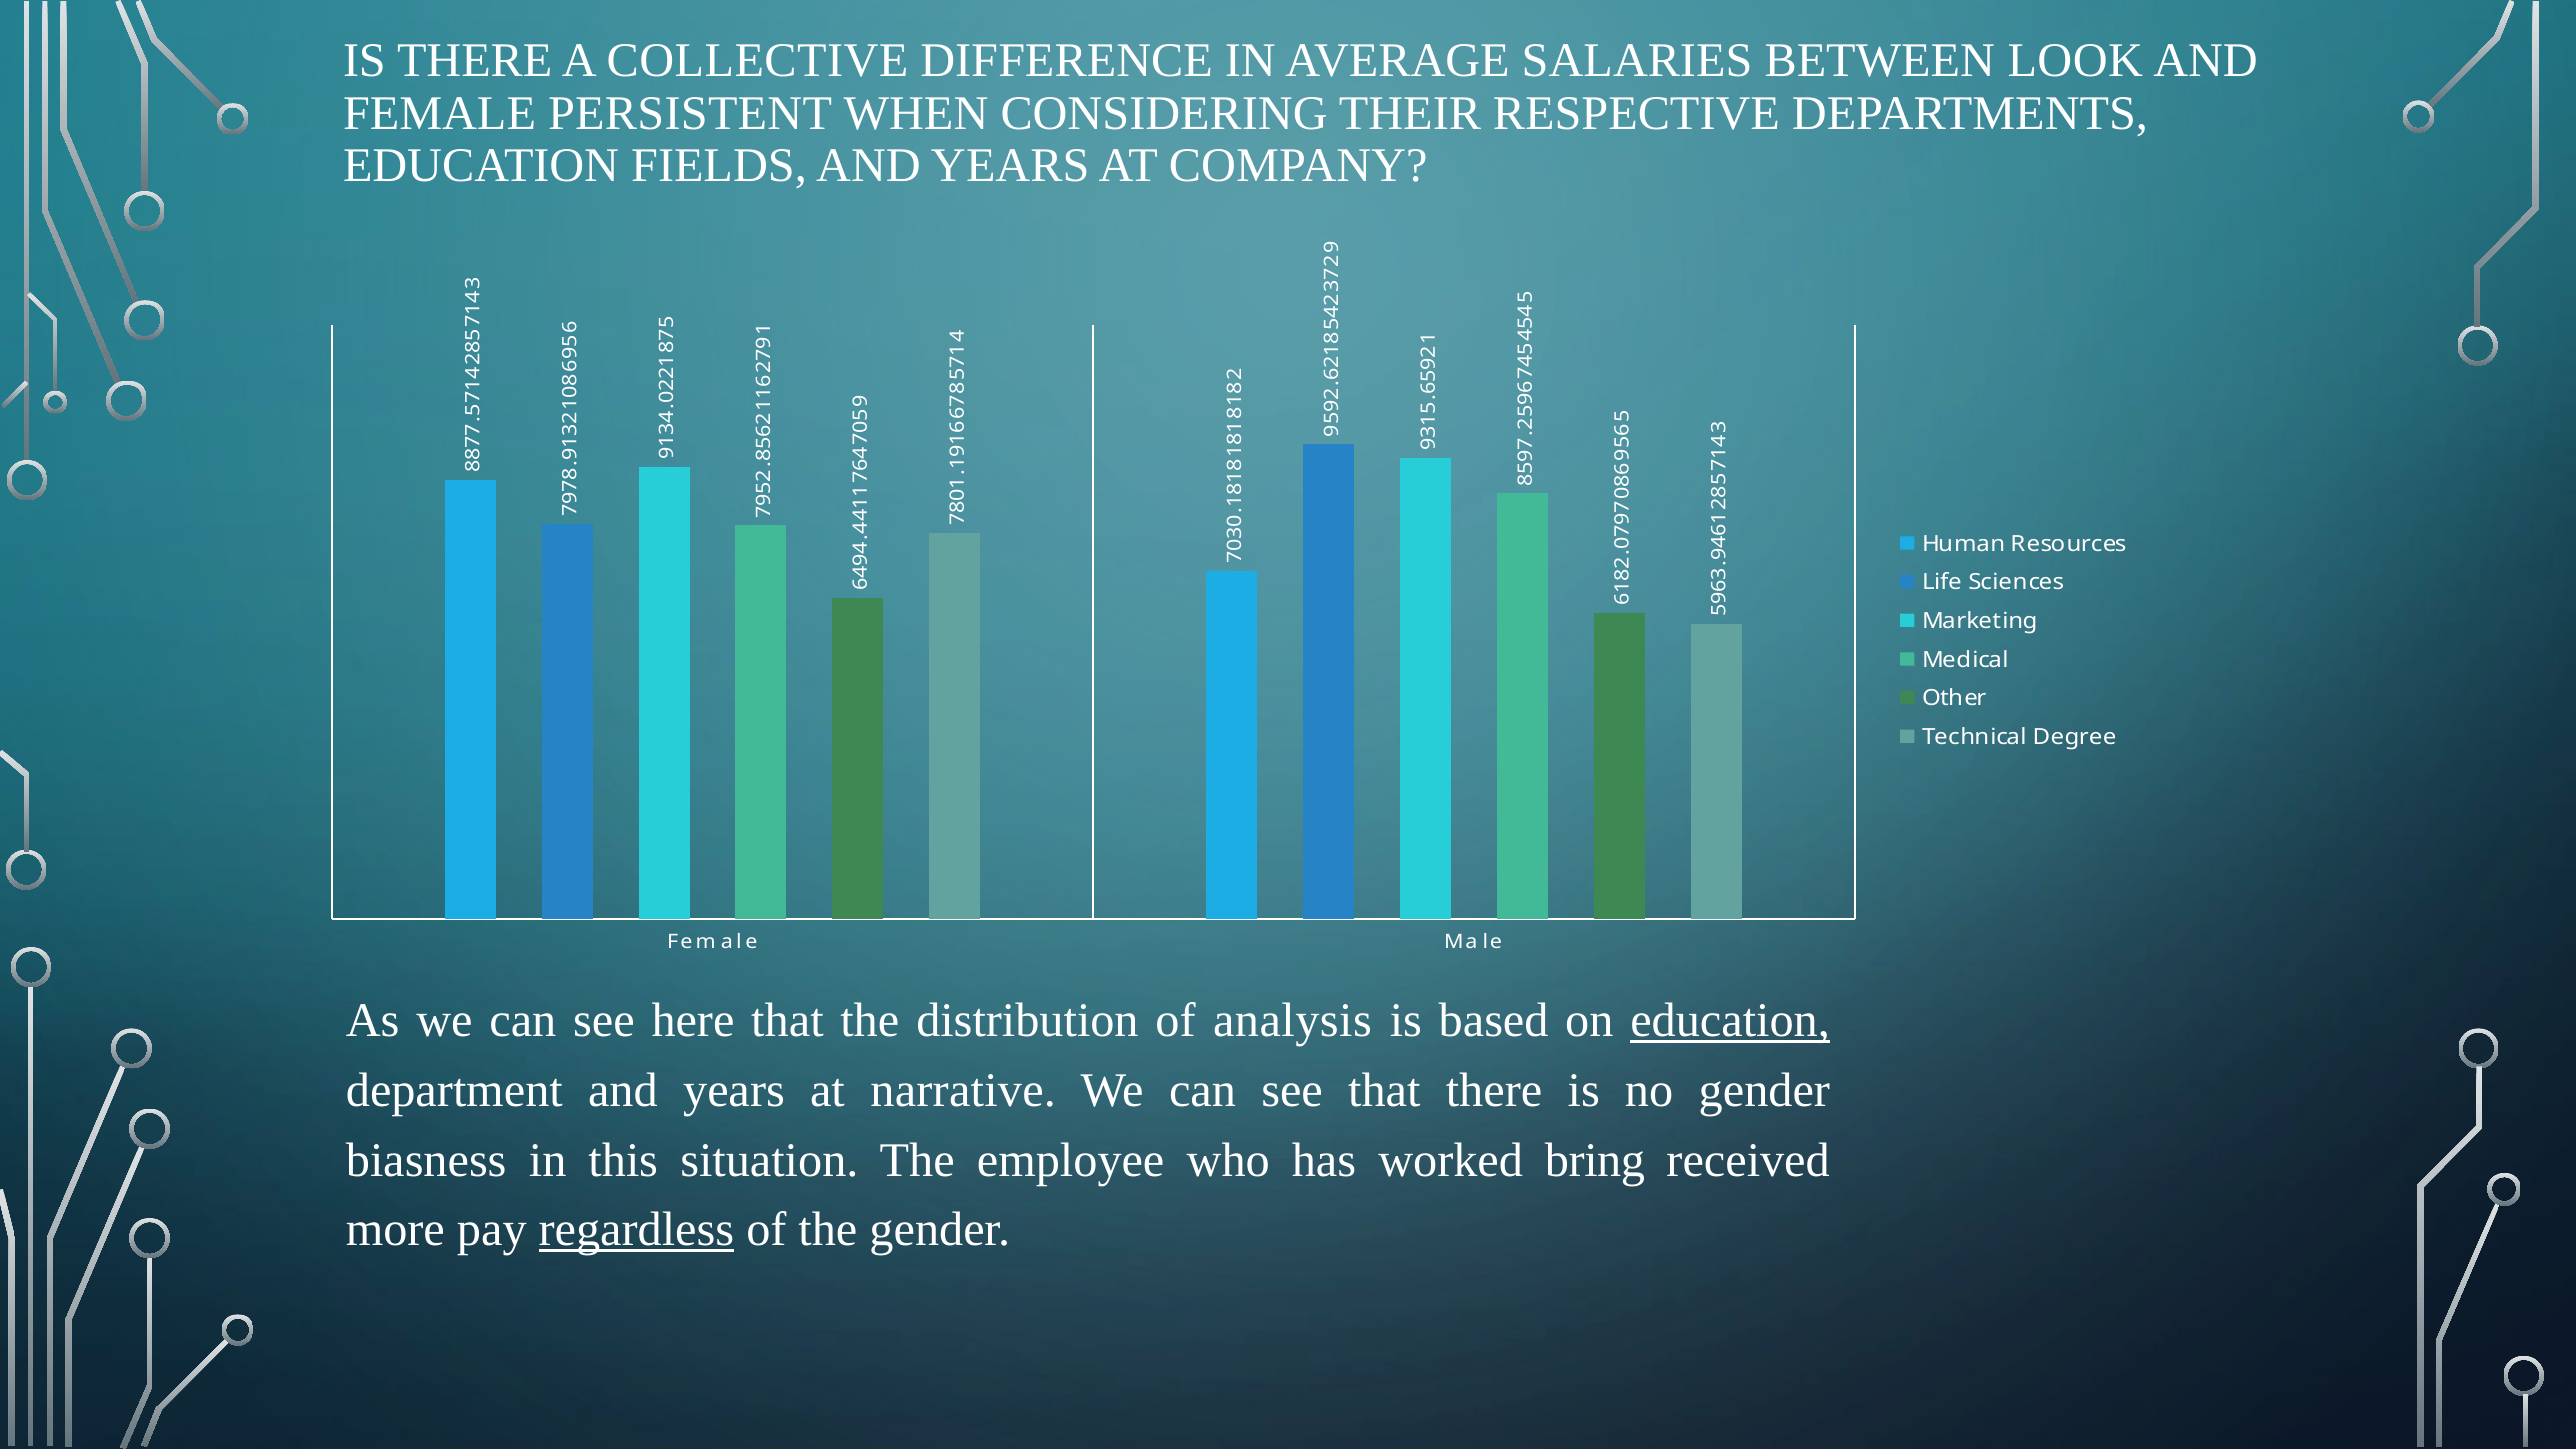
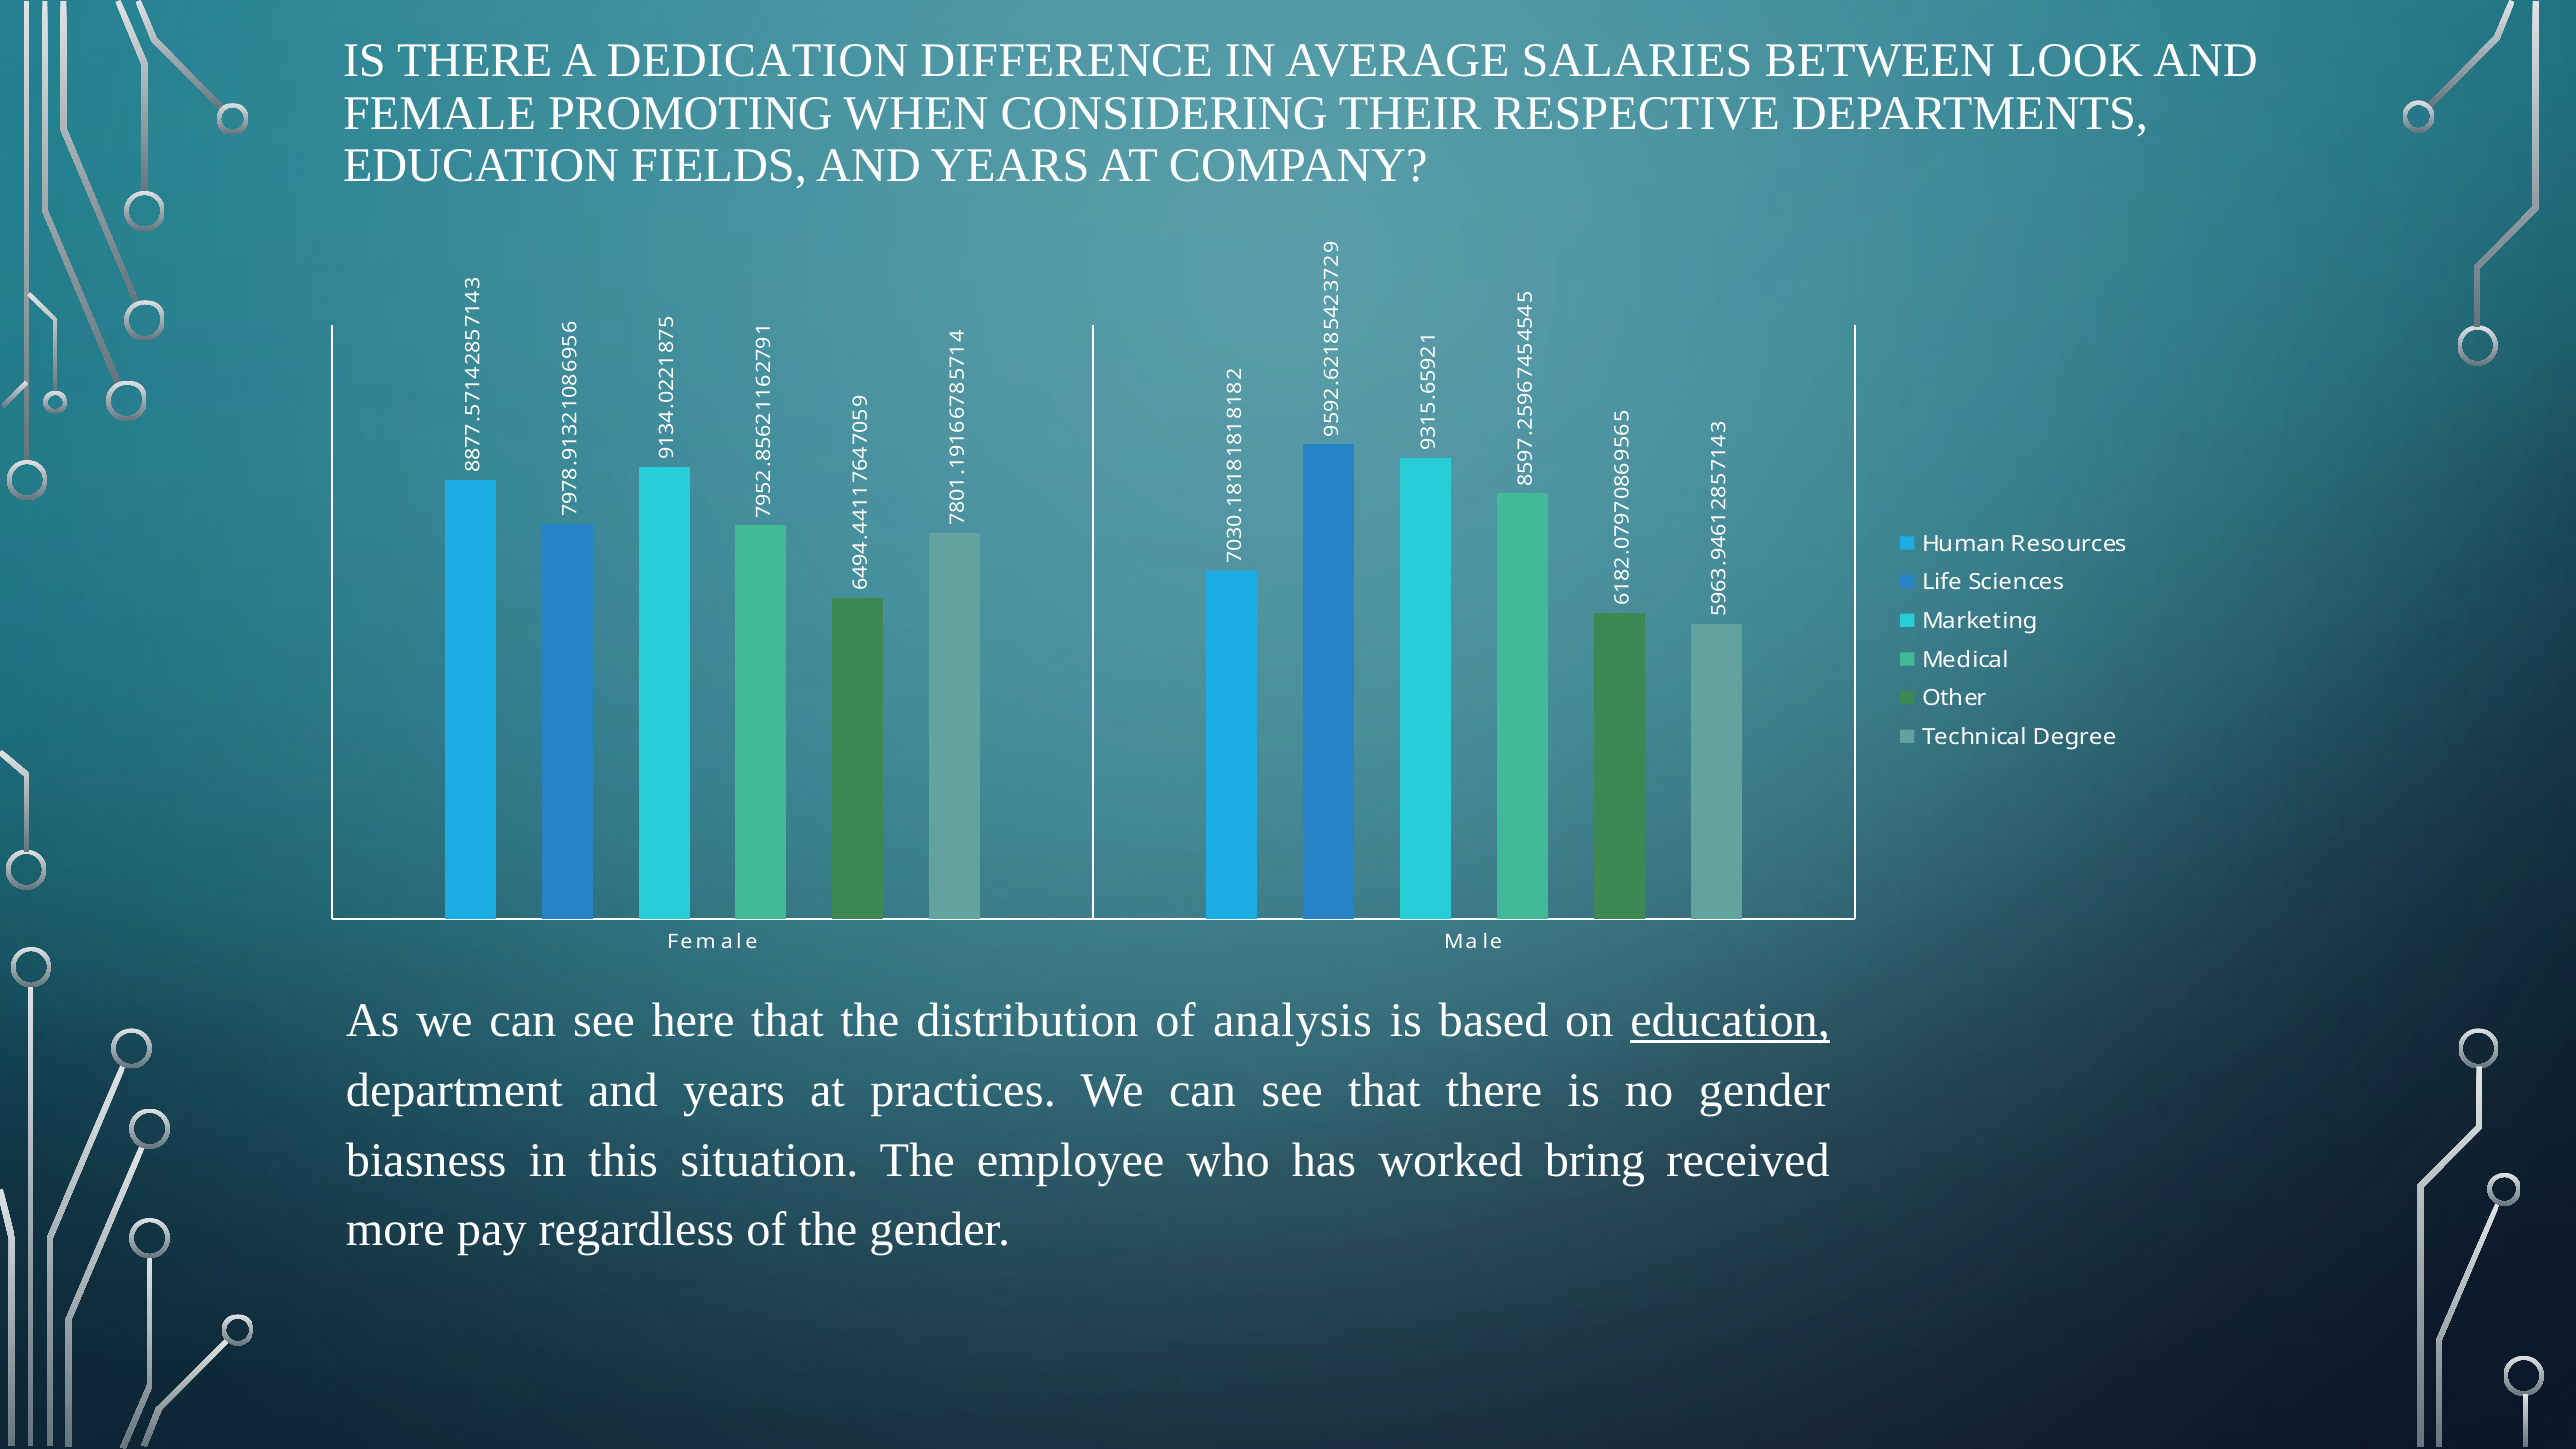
COLLECTIVE: COLLECTIVE -> DEDICATION (758, 61)
PERSISTENT: PERSISTENT -> PROMOTING (690, 113)
narrative: narrative -> practices (963, 1091)
regardless underline: present -> none (636, 1230)
